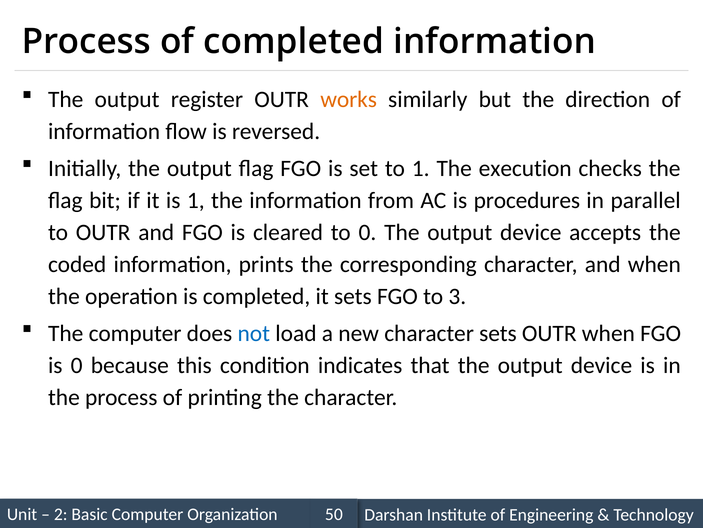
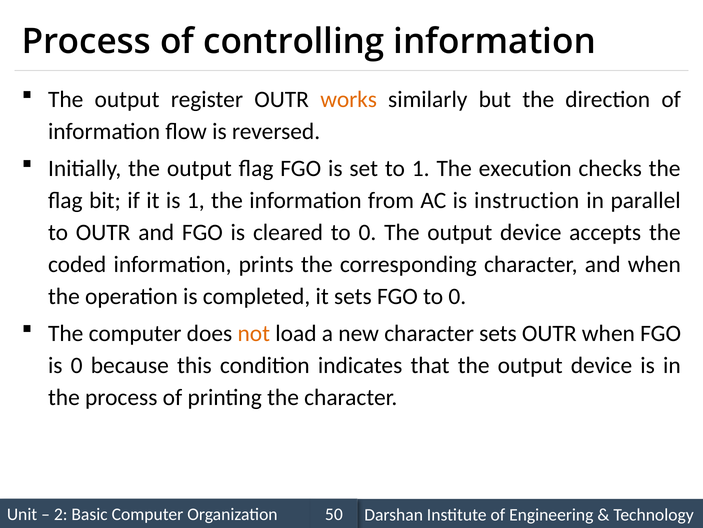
of completed: completed -> controlling (294, 42)
procedures: procedures -> instruction (527, 200)
FGO to 3: 3 -> 0 (457, 296)
not colour: blue -> orange (254, 333)
